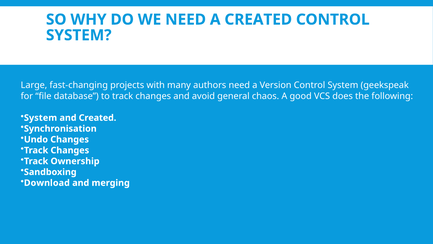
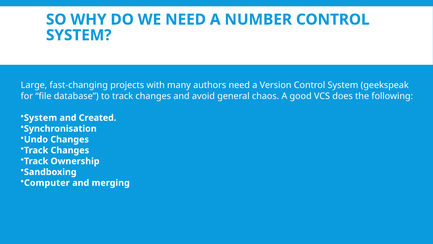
A CREATED: CREATED -> NUMBER (258, 19)
Download: Download -> Computer (47, 183)
